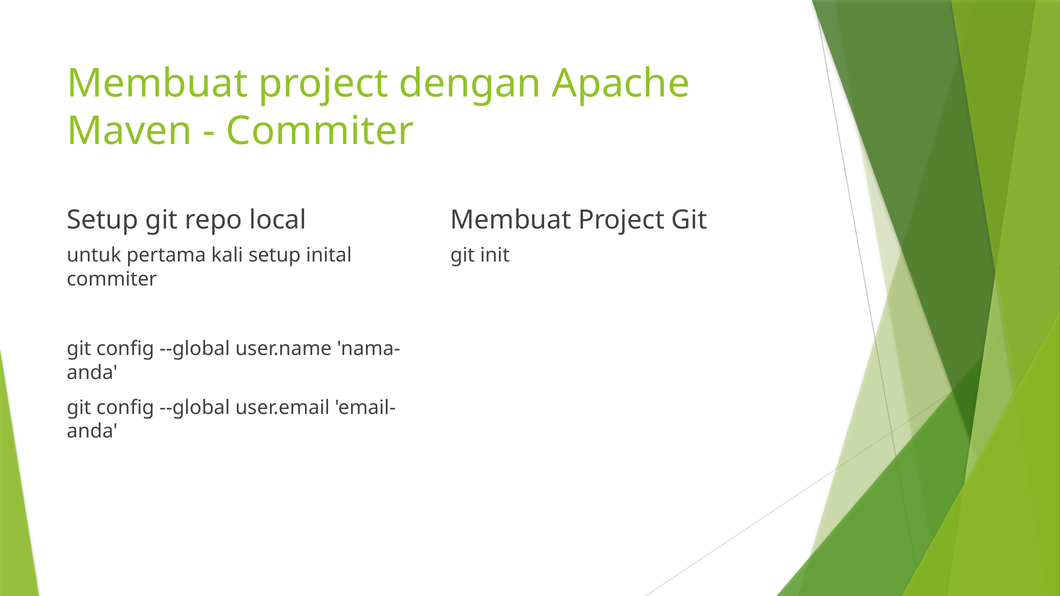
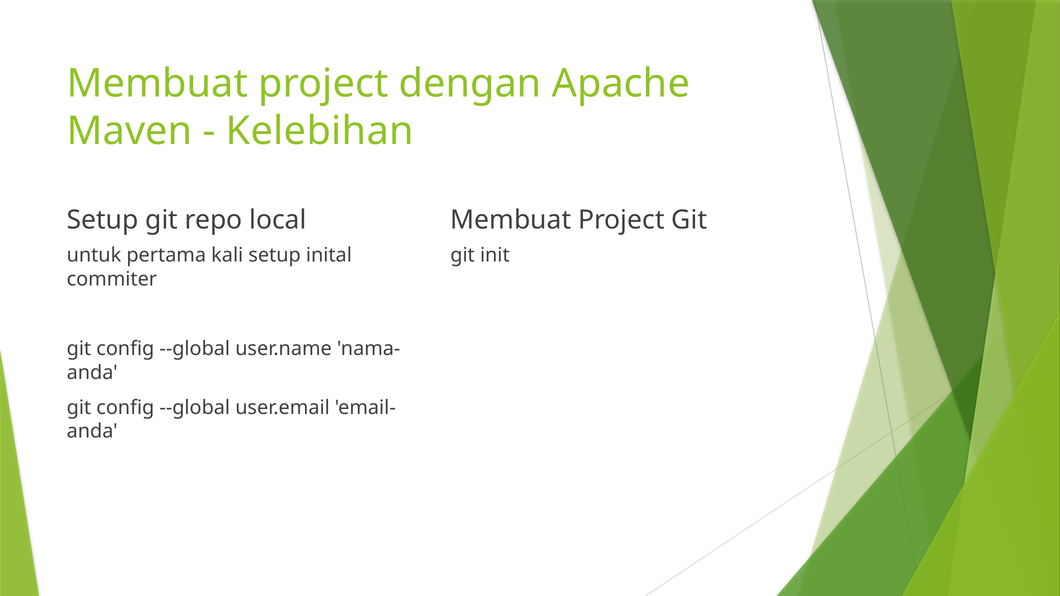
Commiter: Commiter -> Kelebihan (320, 131)
